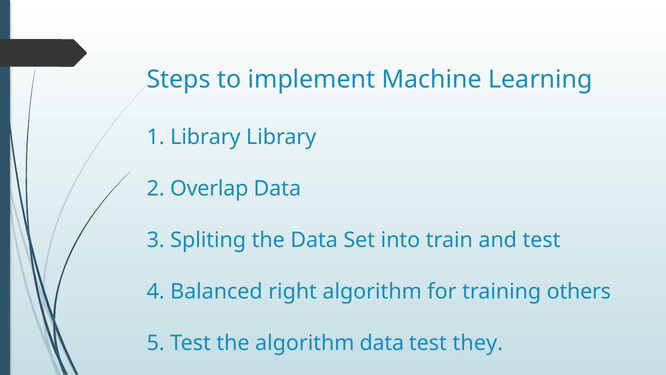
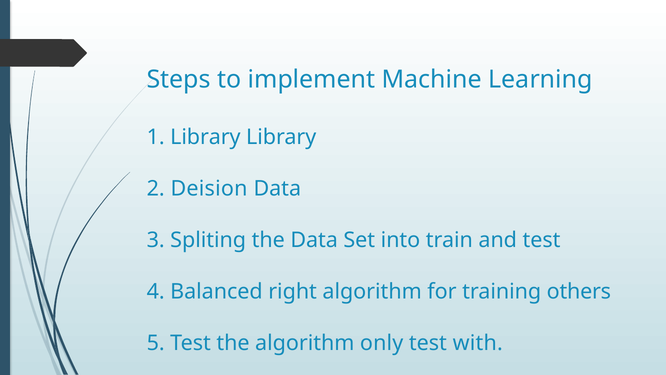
Overlap: Overlap -> Deision (209, 188)
algorithm data: data -> only (382, 343)
they: they -> with (478, 343)
